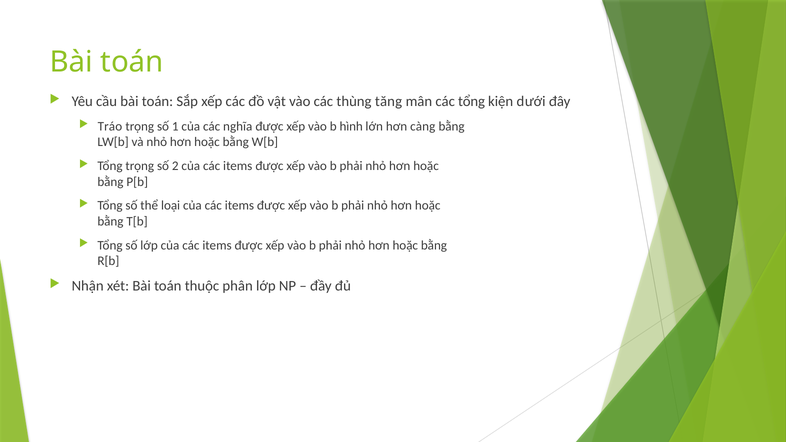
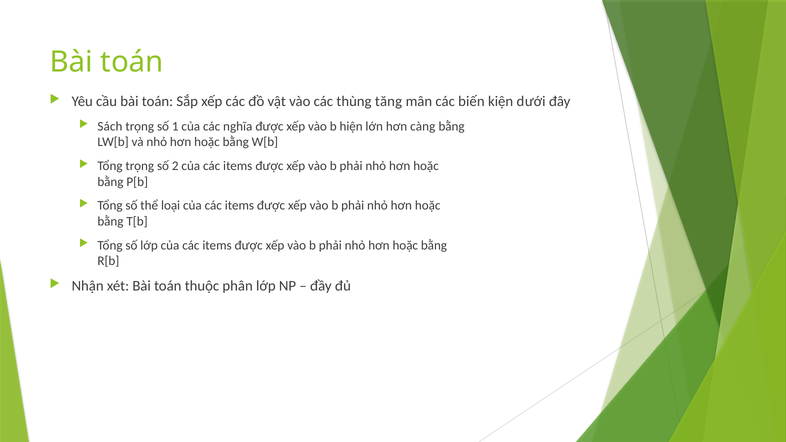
các tổng: tổng -> biến (471, 102)
Tráo: Tráo -> Sách (110, 126)
hình: hình -> hiện (351, 126)
